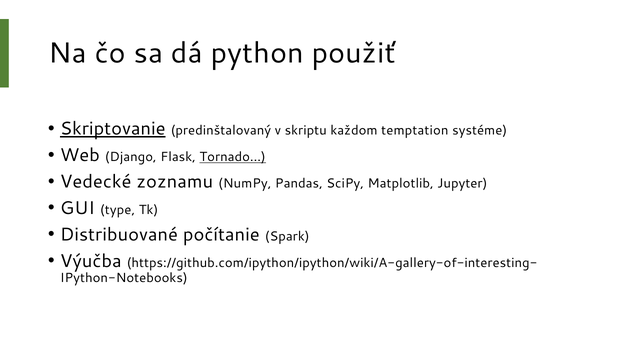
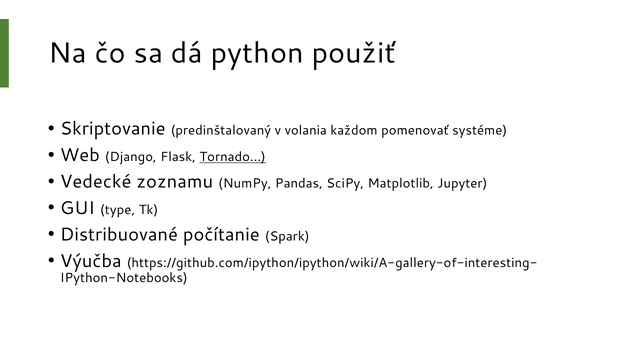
Skriptovanie underline: present -> none (113, 129)
skriptu: skriptu -> volania (306, 131)
temptation: temptation -> pomenovať (415, 131)
